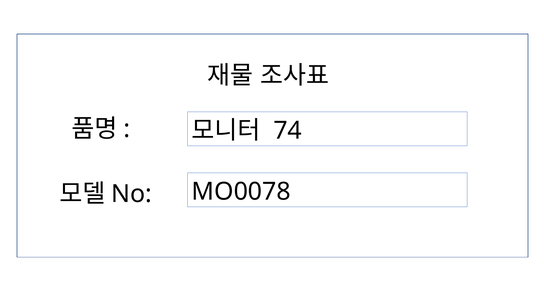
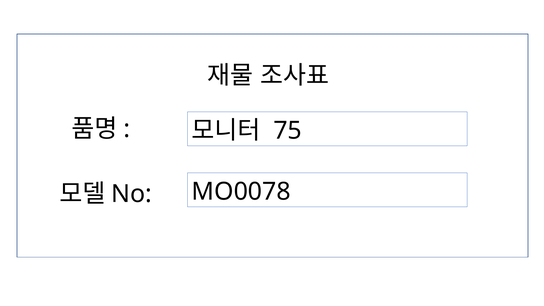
74: 74 -> 75 (288, 131)
